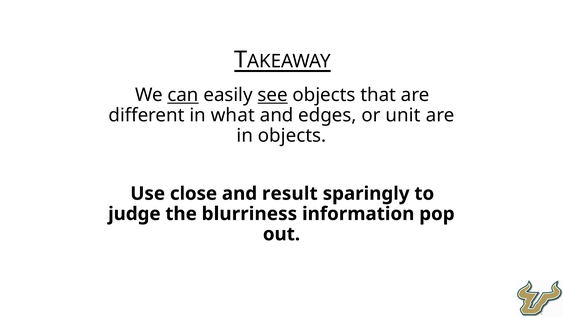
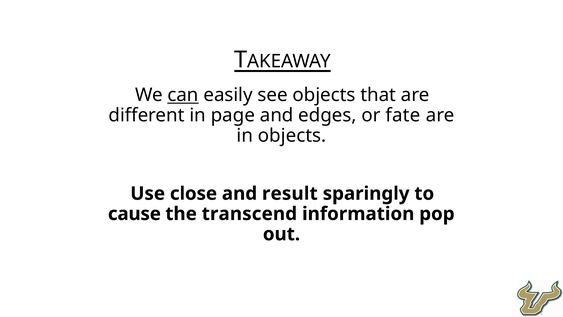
see underline: present -> none (273, 95)
what: what -> page (233, 115)
unit: unit -> fate (403, 115)
judge: judge -> cause (134, 214)
blurriness: blurriness -> transcend (249, 214)
